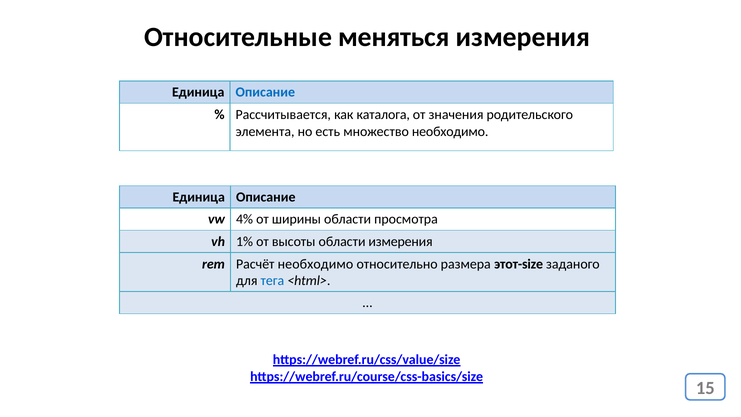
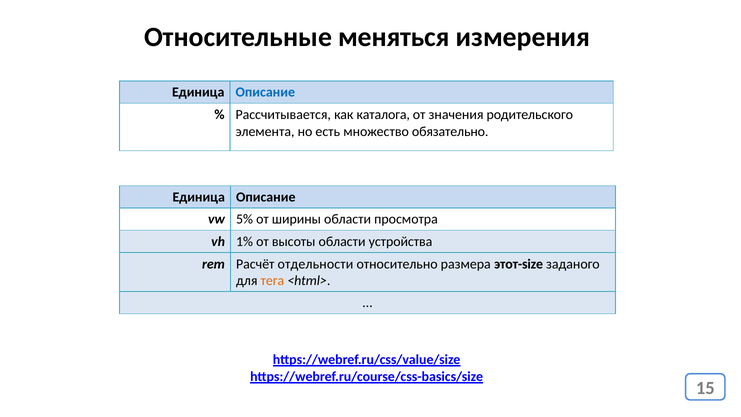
множество необходимо: необходимо -> обязательно (450, 132)
4%: 4% -> 5% (245, 219)
области измерения: измерения -> устройства (401, 242)
Расчёт необходимо: необходимо -> отдельности (315, 264)
тега colour: blue -> orange (272, 281)
